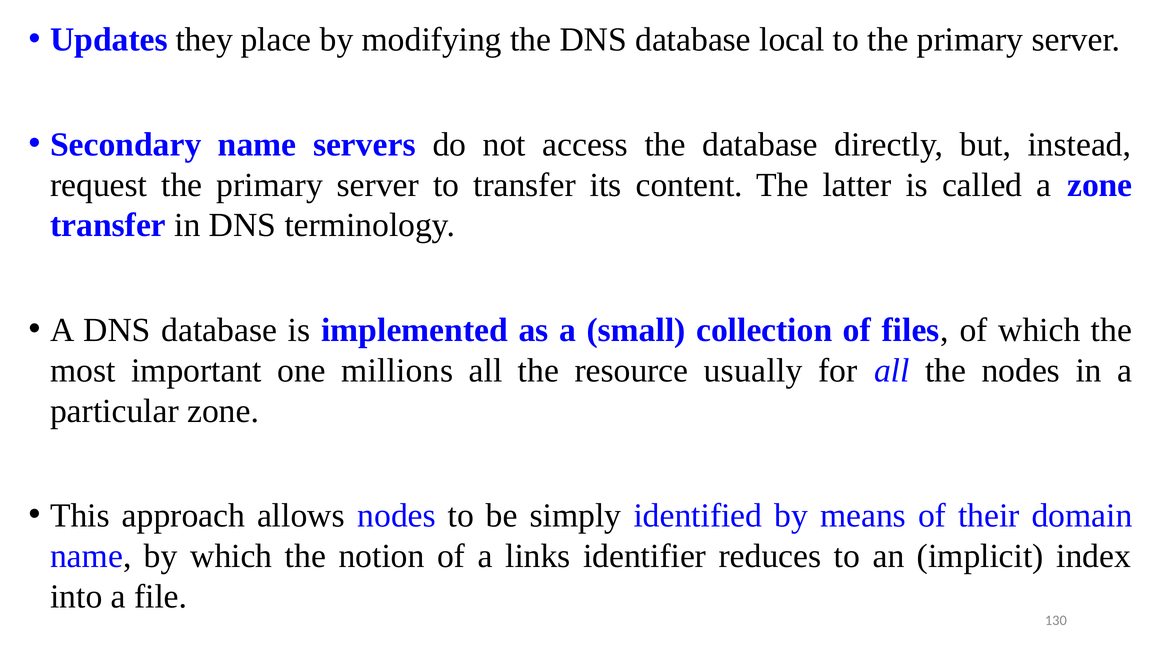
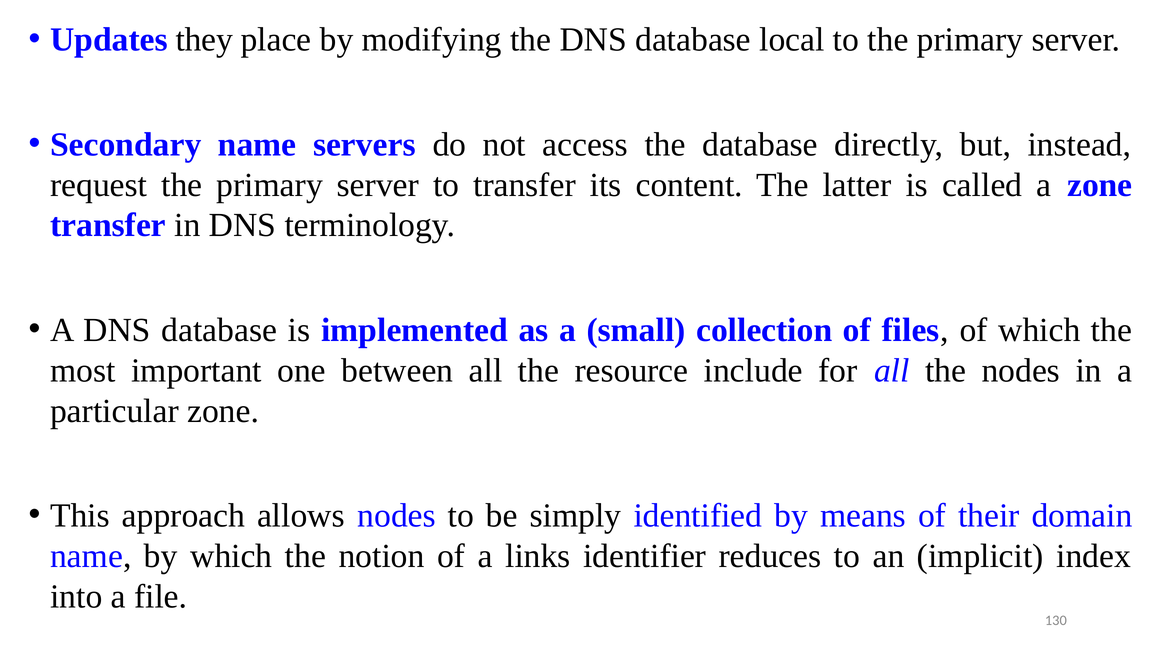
millions: millions -> between (397, 370)
usually: usually -> include (753, 370)
